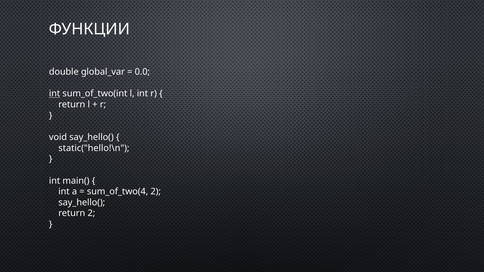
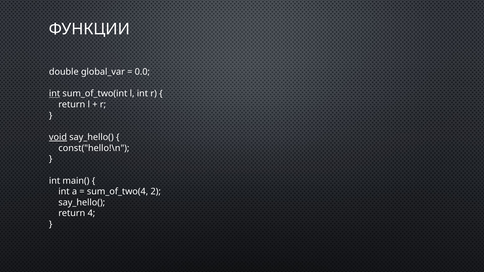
void underline: none -> present (58, 137)
static("hello!\n: static("hello!\n -> const("hello!\n (94, 148)
return 2: 2 -> 4 (91, 214)
